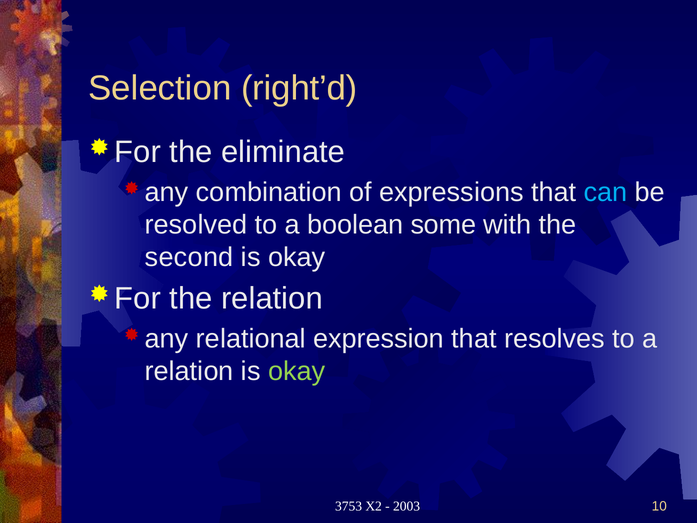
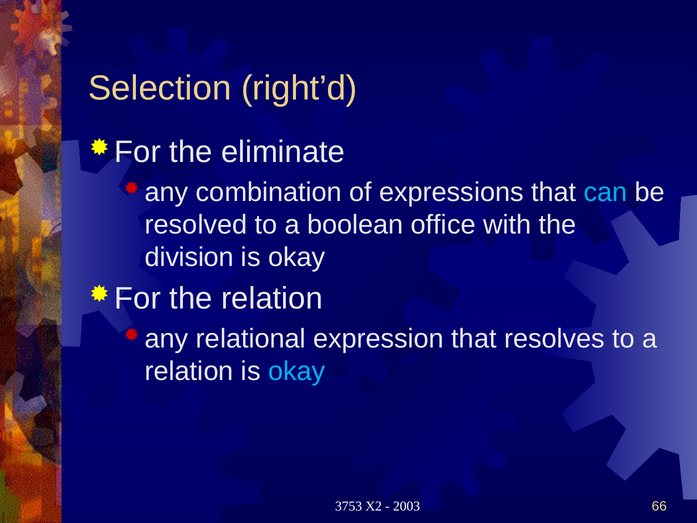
some: some -> office (443, 225)
second: second -> division (189, 257)
okay colour: light green -> light blue (297, 371)
10: 10 -> 66 (659, 506)
